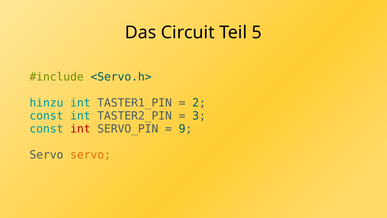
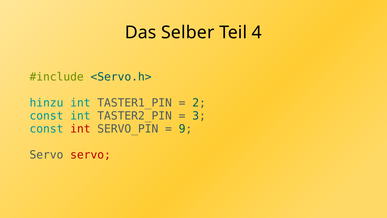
Circuit: Circuit -> Selber (188, 33)
5: 5 -> 4 (257, 33)
servo colour: orange -> red (91, 155)
